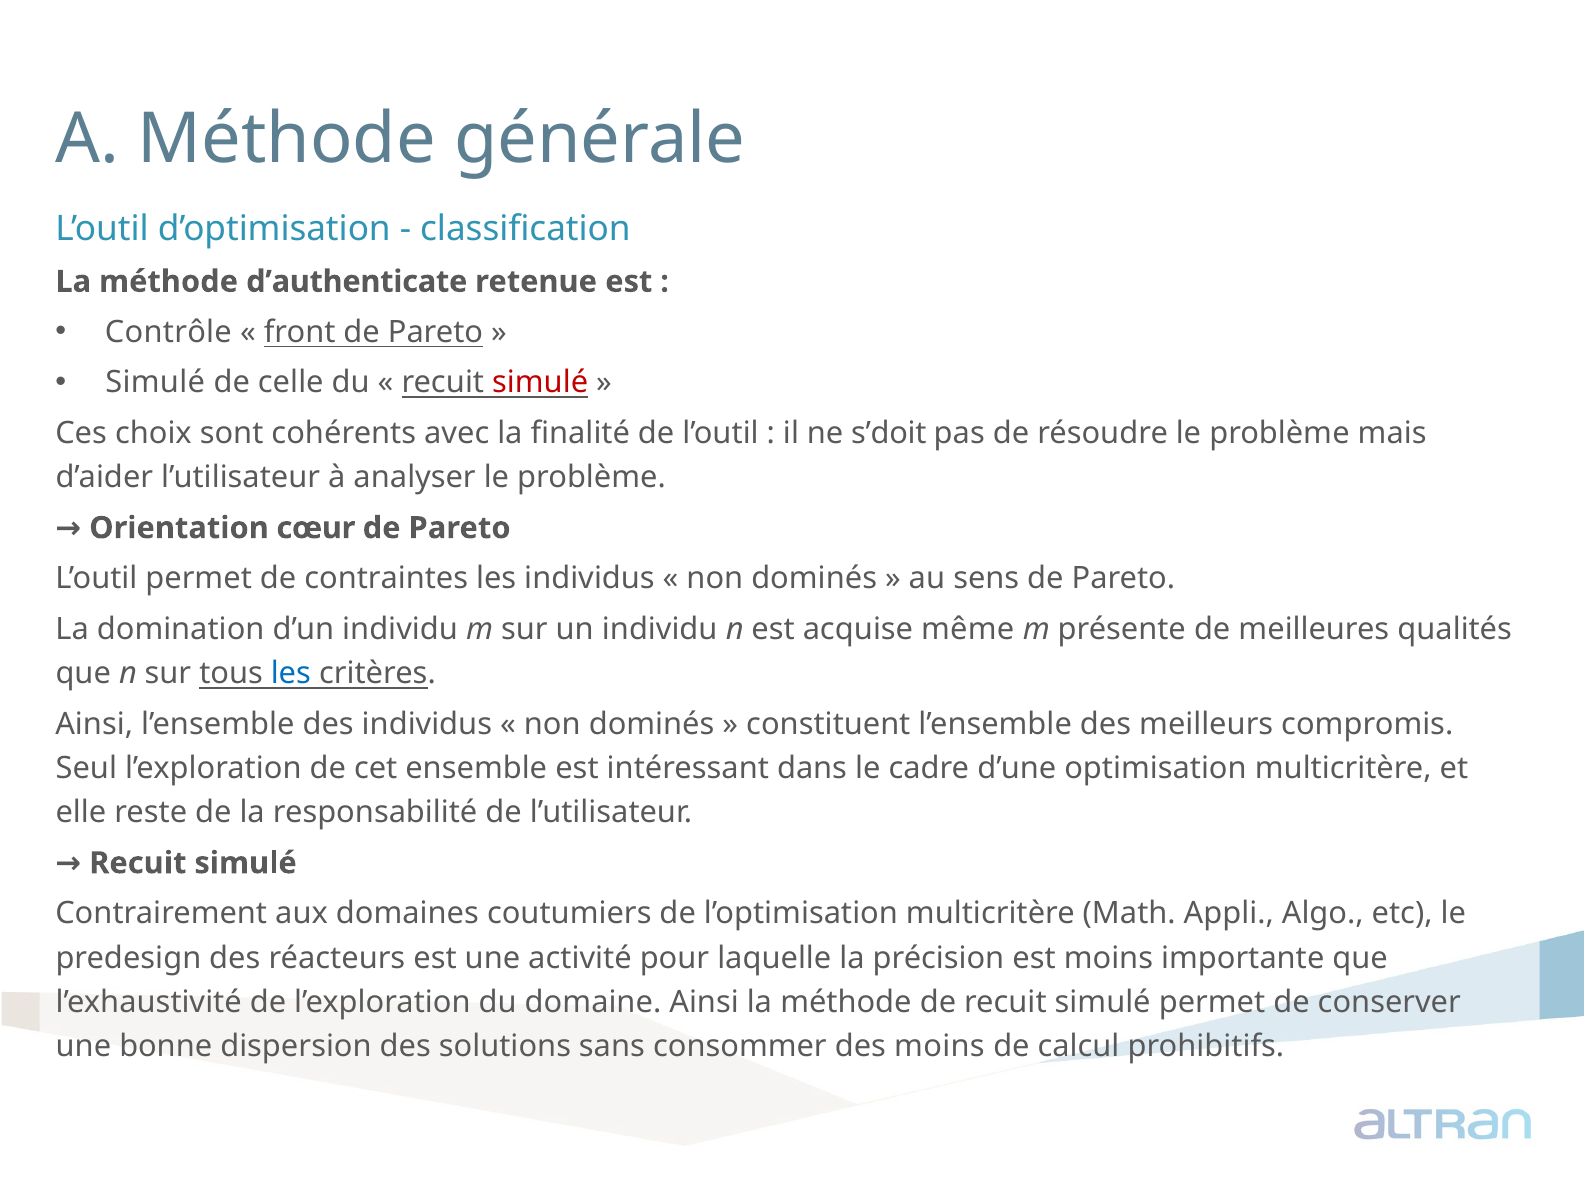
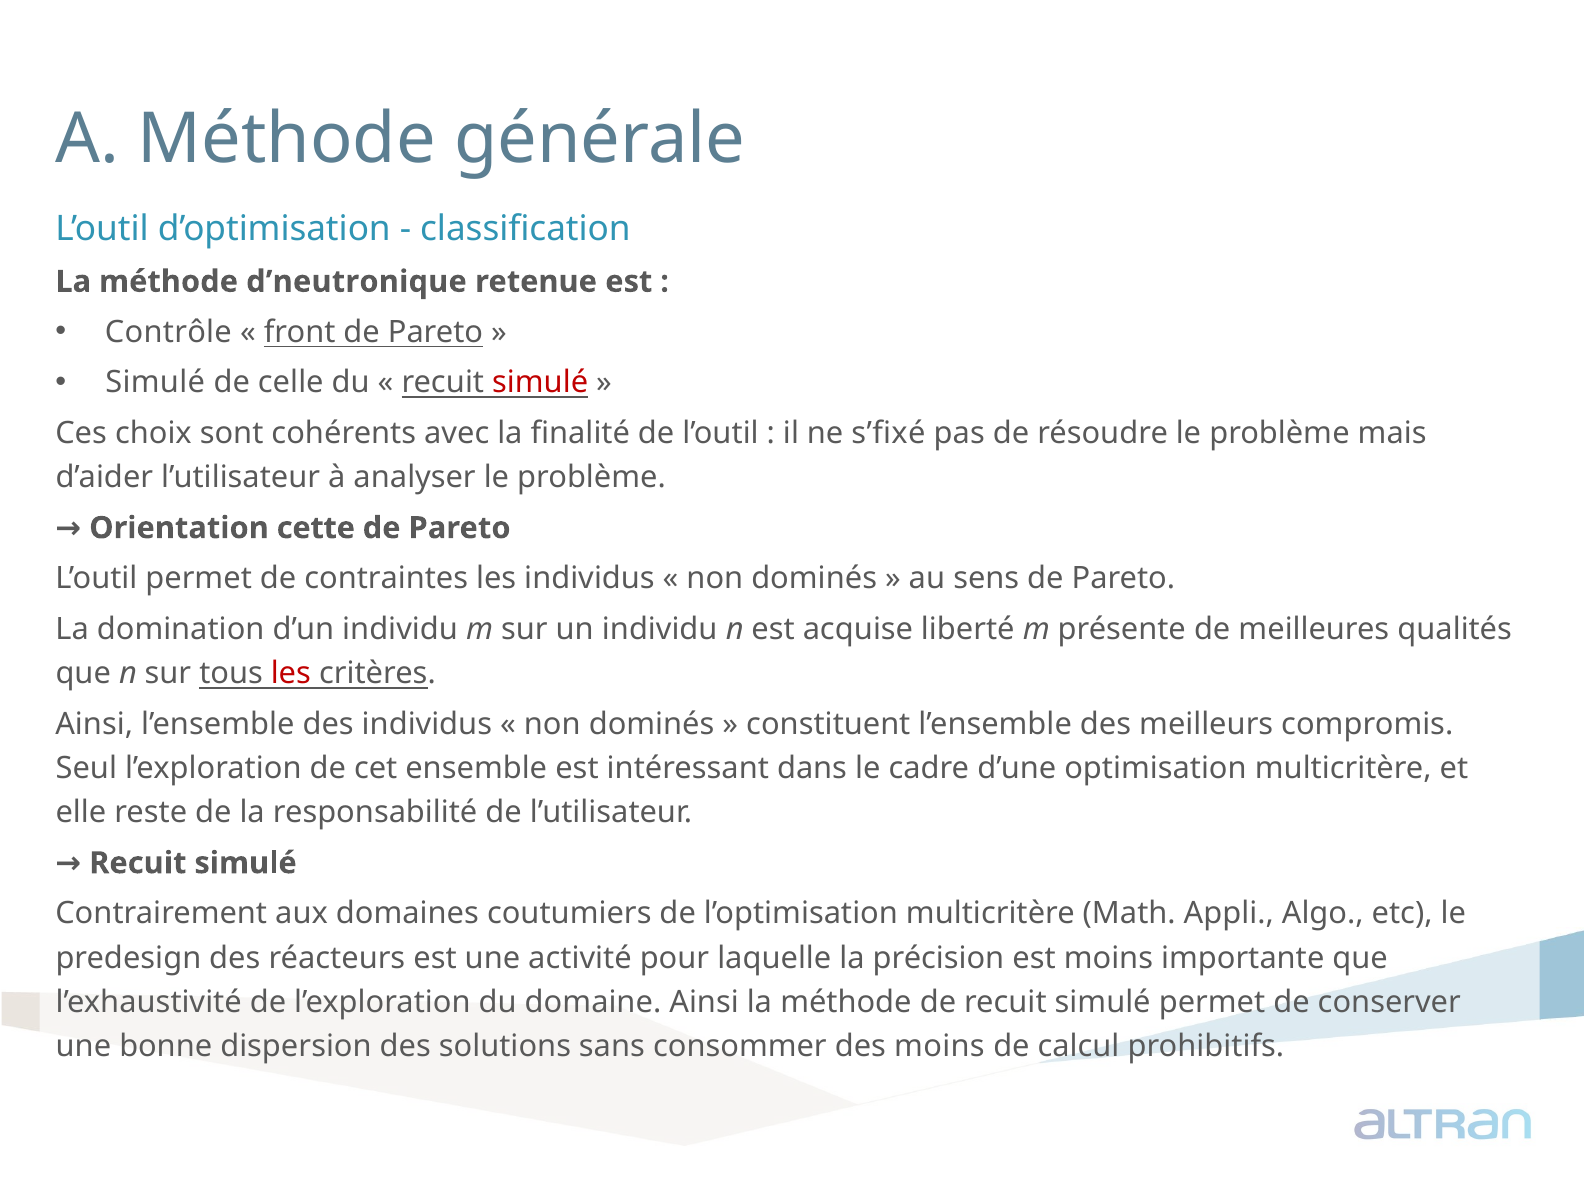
d’authenticate: d’authenticate -> d’neutronique (356, 282)
s’doit: s’doit -> s’fixé (888, 433)
cœur: cœur -> cette (316, 528)
même: même -> liberté (968, 629)
les colour: blue -> red (291, 673)
